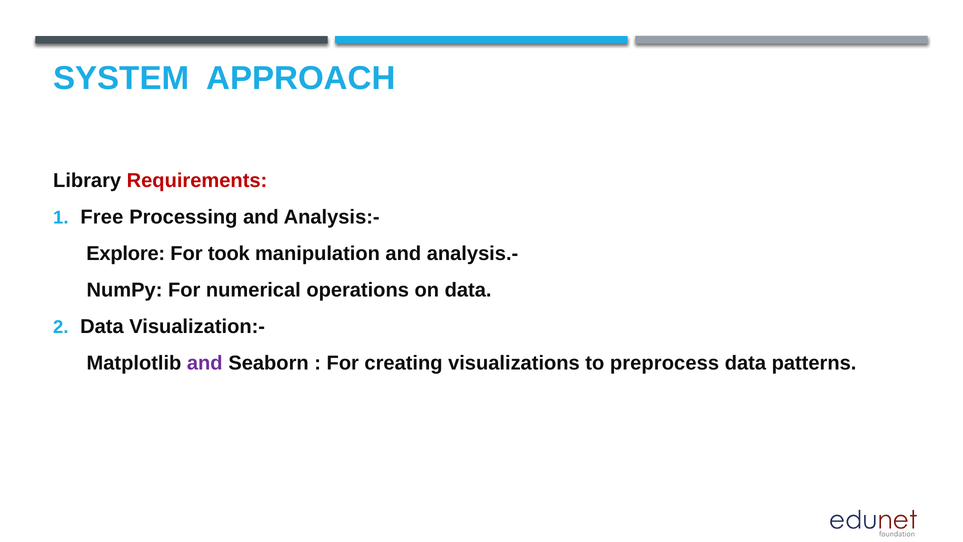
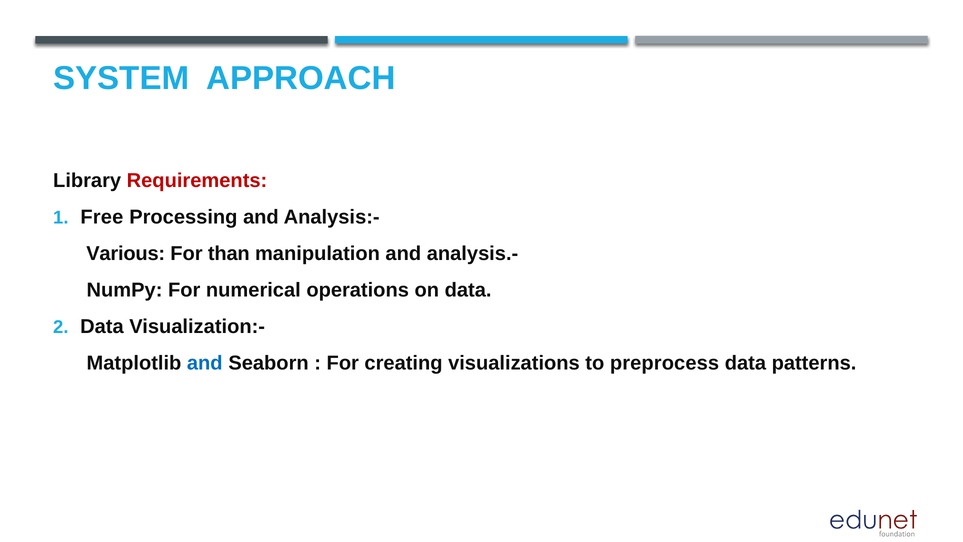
Explore: Explore -> Various (126, 253)
took: took -> than (229, 253)
and colour: purple -> blue (205, 363)
